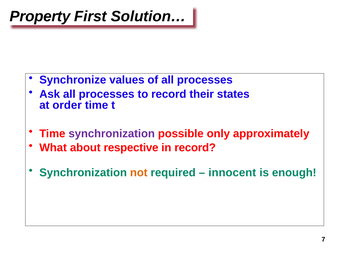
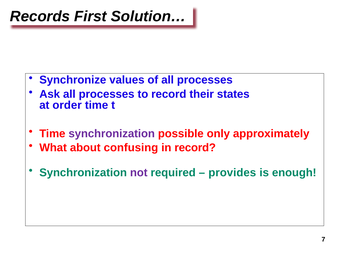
Property: Property -> Records (40, 16)
respective: respective -> confusing (131, 147)
not colour: orange -> purple (139, 172)
innocent: innocent -> provides (232, 172)
